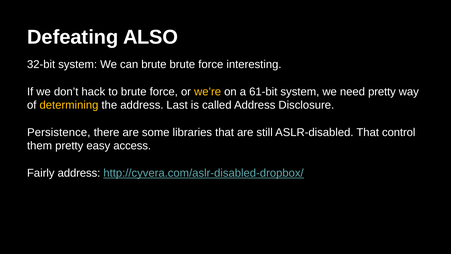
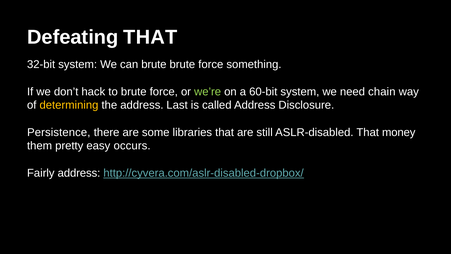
Defeating ALSO: ALSO -> THAT (150, 37)
interesting: interesting -> something (254, 65)
we’re colour: yellow -> light green (208, 92)
61-bit: 61-bit -> 60-bit (263, 92)
need pretty: pretty -> chain (382, 92)
control: control -> money (399, 132)
access: access -> occurs (132, 146)
